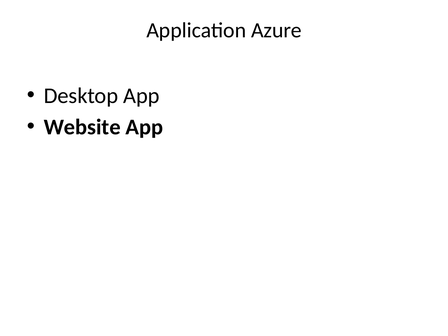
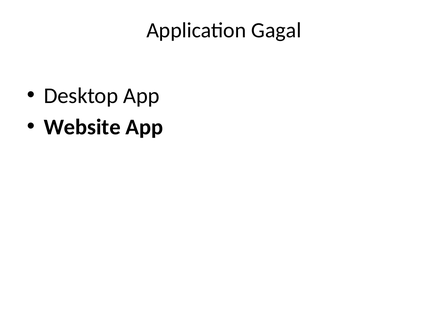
Azure: Azure -> Gagal (276, 30)
